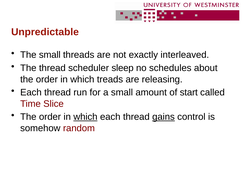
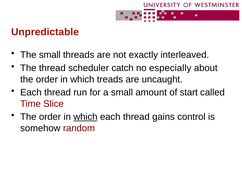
sleep: sleep -> catch (123, 68)
schedules: schedules -> especially (170, 68)
releasing: releasing -> uncaught (162, 80)
gains underline: present -> none (163, 117)
